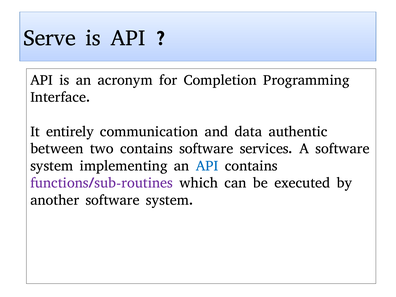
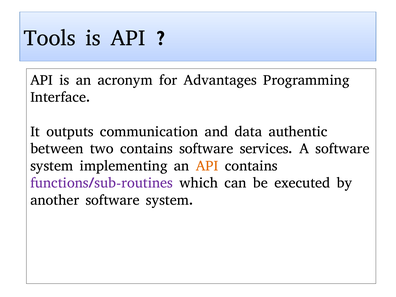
Serve: Serve -> Tools (50, 38)
Completion: Completion -> Advantages (220, 80)
entirely: entirely -> outputs (70, 132)
API colour: blue -> orange (207, 166)
